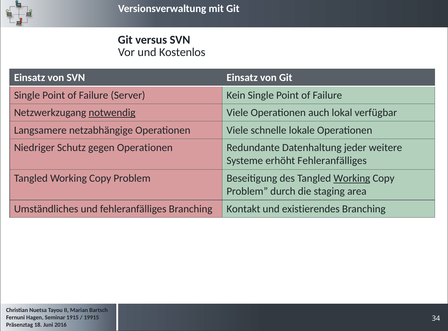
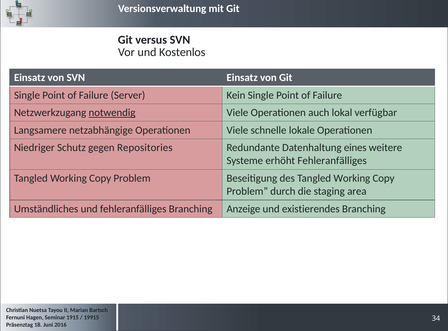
gegen Operationen: Operationen -> Repositories (145, 148)
jeder: jeder -> eines (355, 148)
Working underline: present -> none (352, 178)
Kontakt: Kontakt -> Anzeige (243, 209)
